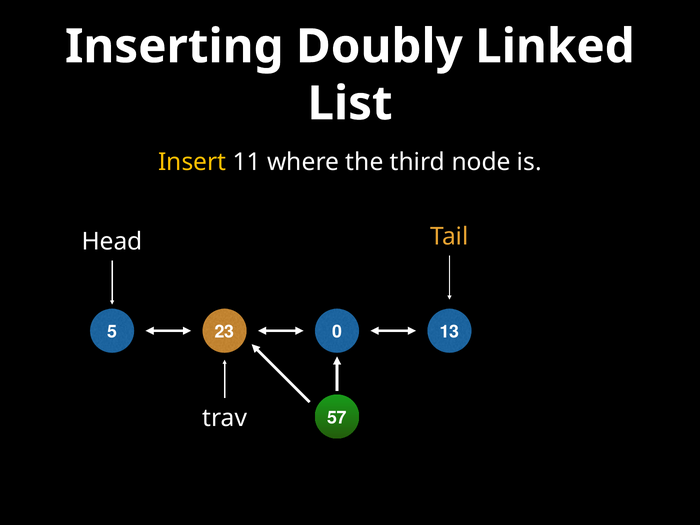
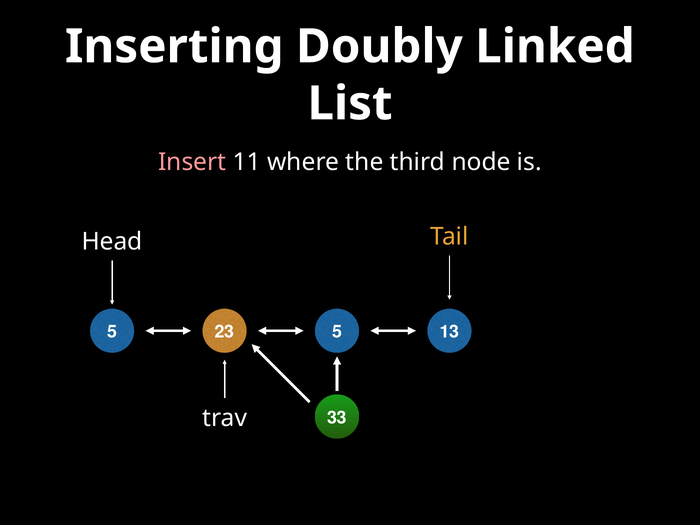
Insert colour: yellow -> pink (192, 162)
23 0: 0 -> 5 (337, 332)
57: 57 -> 33 (337, 418)
